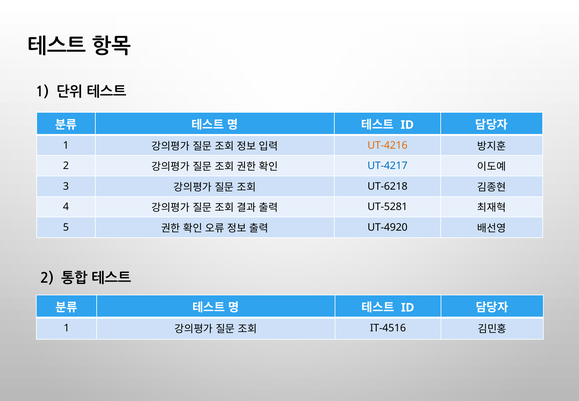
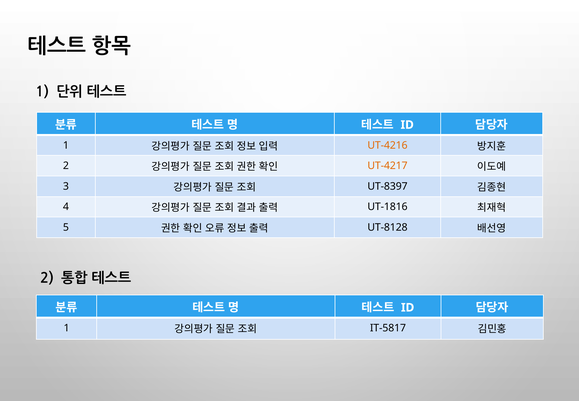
UT-4217 colour: blue -> orange (388, 166)
UT-6218: UT-6218 -> UT-8397 (388, 186)
UT-5281: UT-5281 -> UT-1816 (388, 207)
UT-4920: UT-4920 -> UT-8128 (388, 227)
IT-4516: IT-4516 -> IT-5817 (388, 328)
